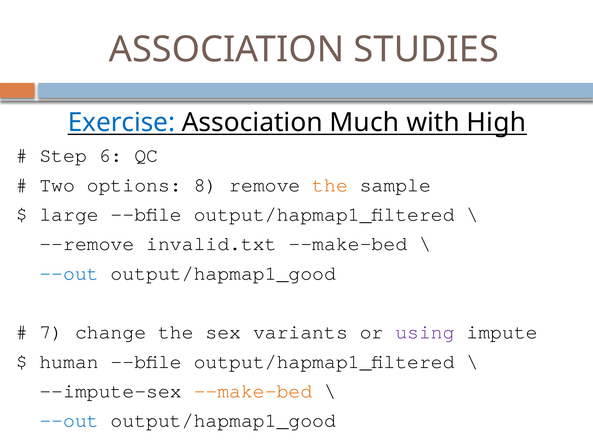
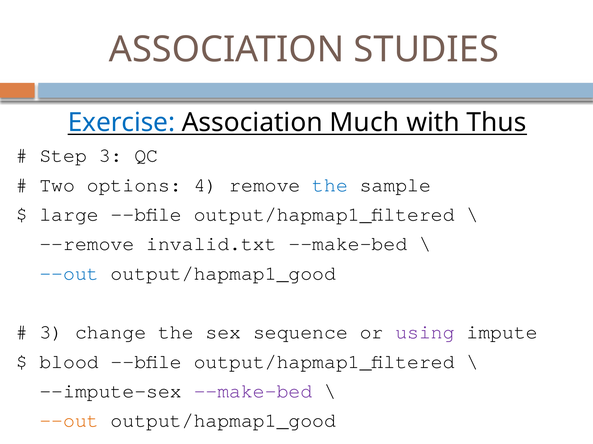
High: High -> Thus (496, 123)
Step 6: 6 -> 3 (111, 156)
8: 8 -> 4 (206, 185)
the colour: orange -> blue (330, 185)
7: 7 -> 3 (51, 333)
variants: variants -> sequence (300, 333)
human: human -> blood (69, 362)
--make-bed colour: orange -> purple (253, 392)
--out colour: blue -> orange (69, 421)
